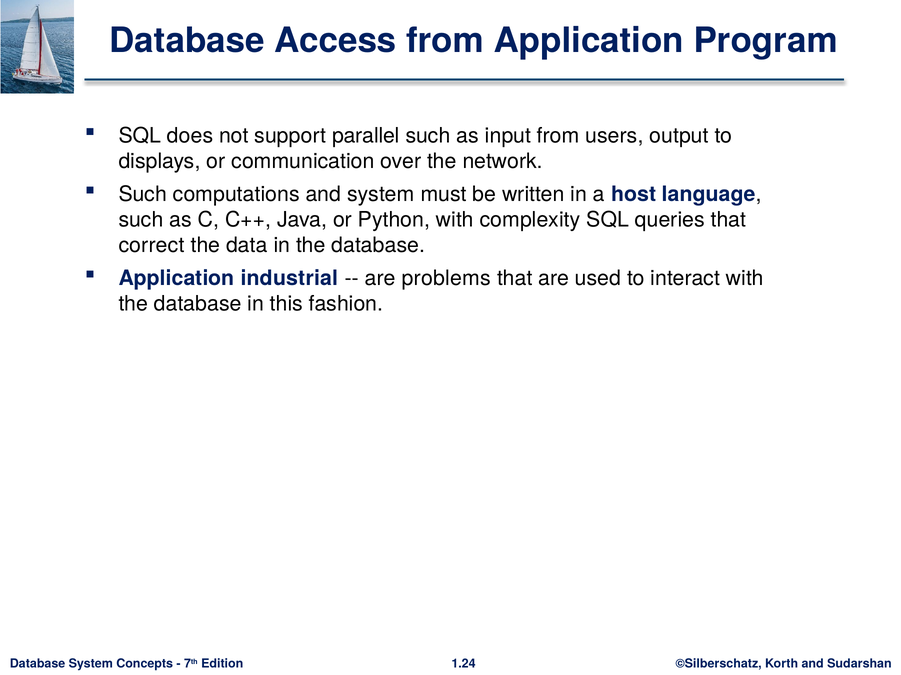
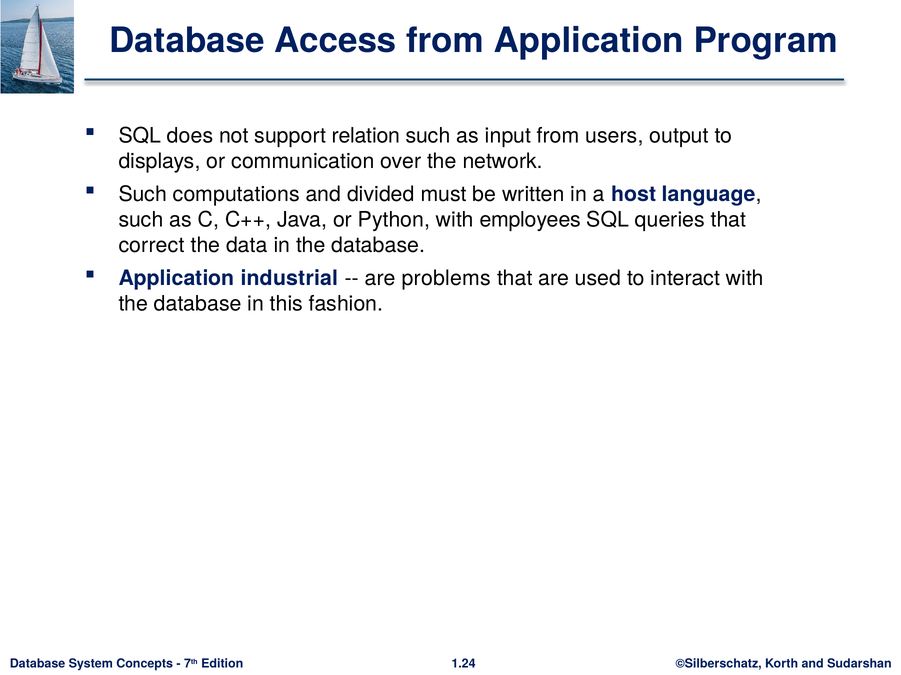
parallel: parallel -> relation (366, 136)
and system: system -> divided (381, 195)
complexity: complexity -> employees (530, 220)
